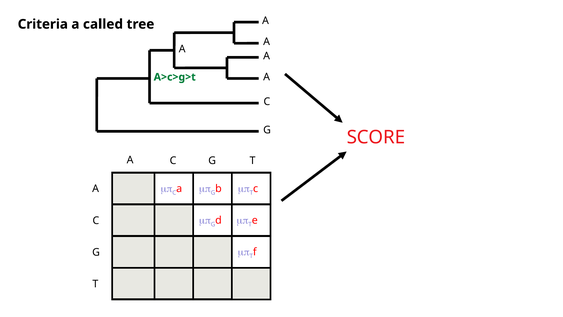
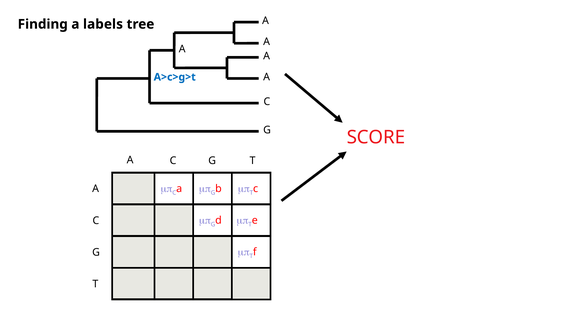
Criteria: Criteria -> Finding (43, 24)
called: called -> labels (103, 24)
A>c>g>t colour: green -> blue (175, 77)
